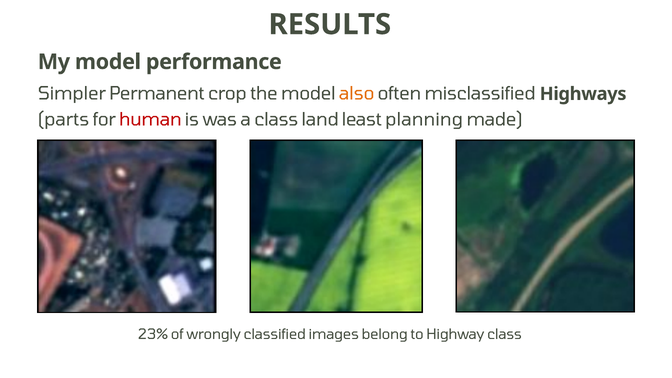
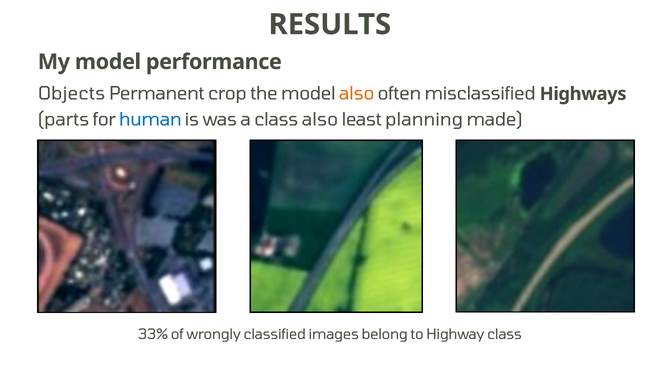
Simpler: Simpler -> Objects (72, 94)
human colour: red -> blue (150, 120)
class land: land -> also (320, 120)
23%: 23% -> 33% (153, 334)
